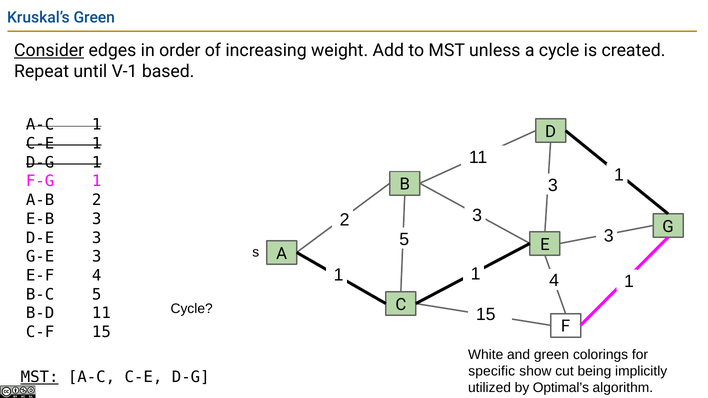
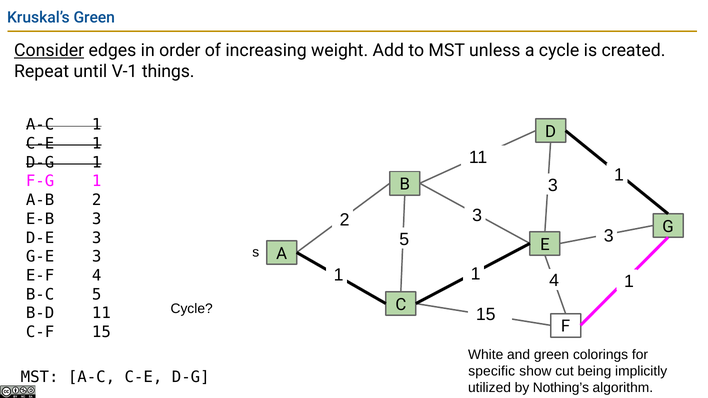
based: based -> things (168, 71)
MST underline: present -> none (40, 377)
Optimal’s: Optimal’s -> Nothing’s (561, 388)
